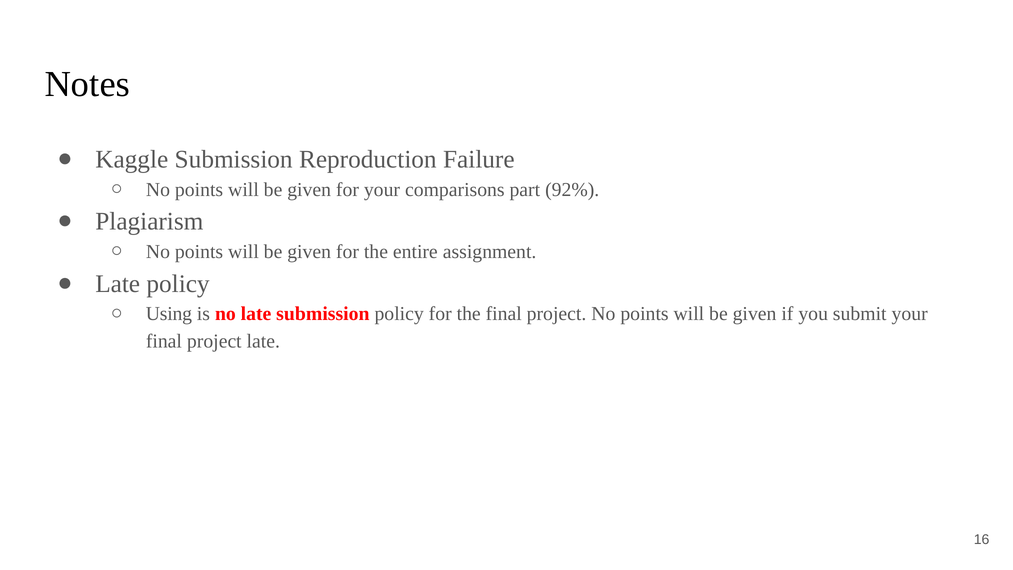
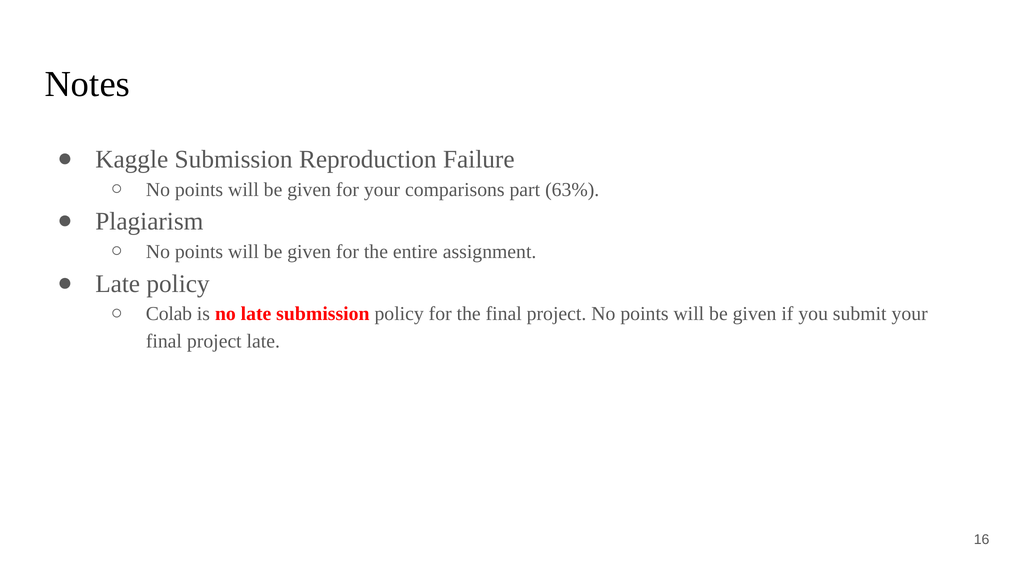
92%: 92% -> 63% (572, 190)
Using: Using -> Colab (169, 314)
